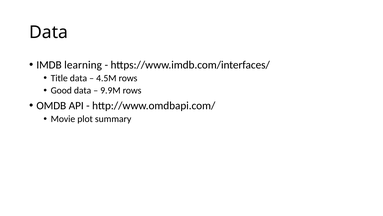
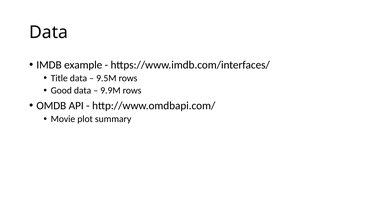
learning: learning -> example (83, 65)
4.5M: 4.5M -> 9.5M (106, 78)
